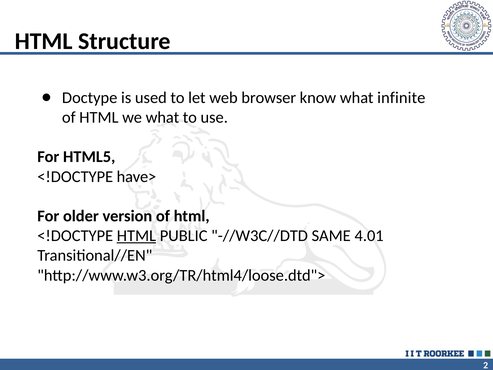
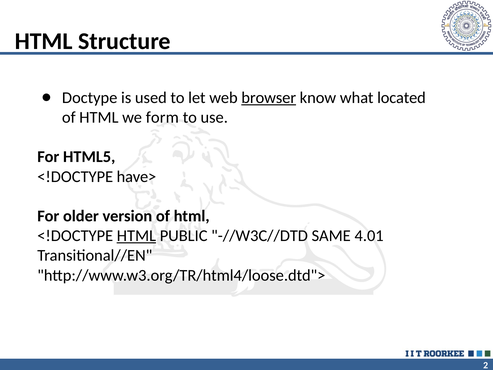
browser underline: none -> present (269, 98)
infinite: infinite -> located (401, 98)
we what: what -> form (162, 117)
